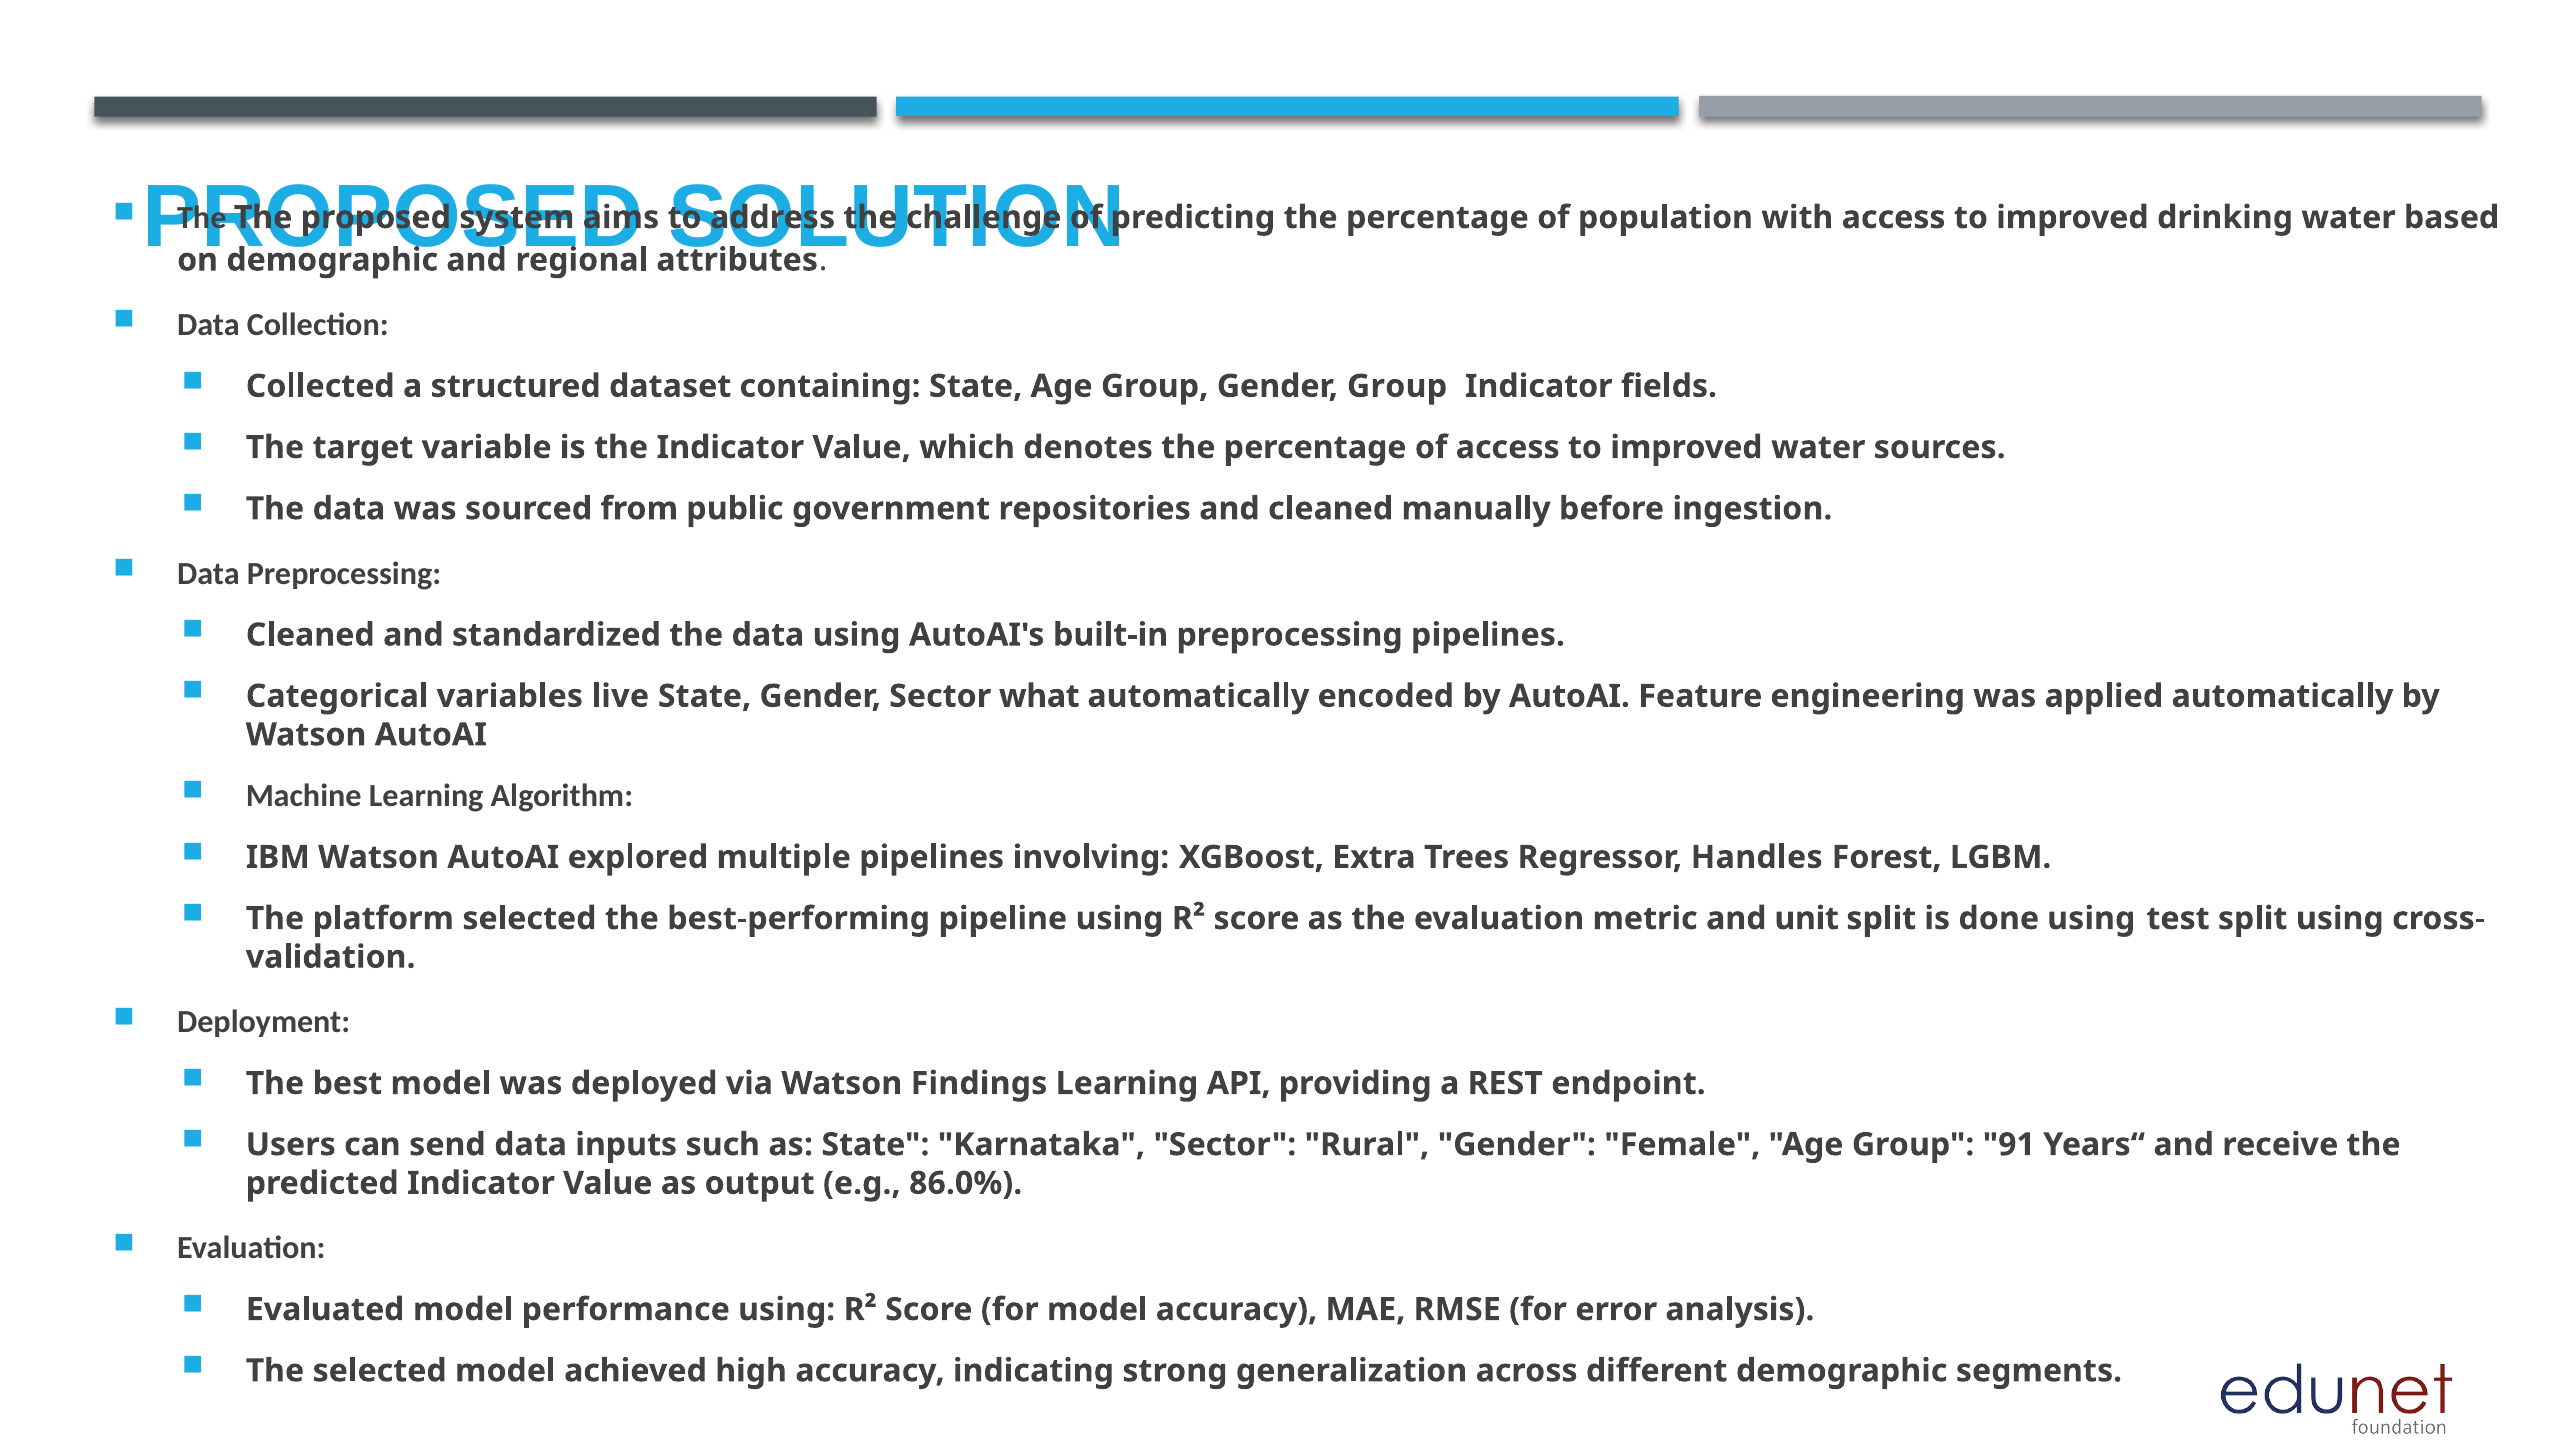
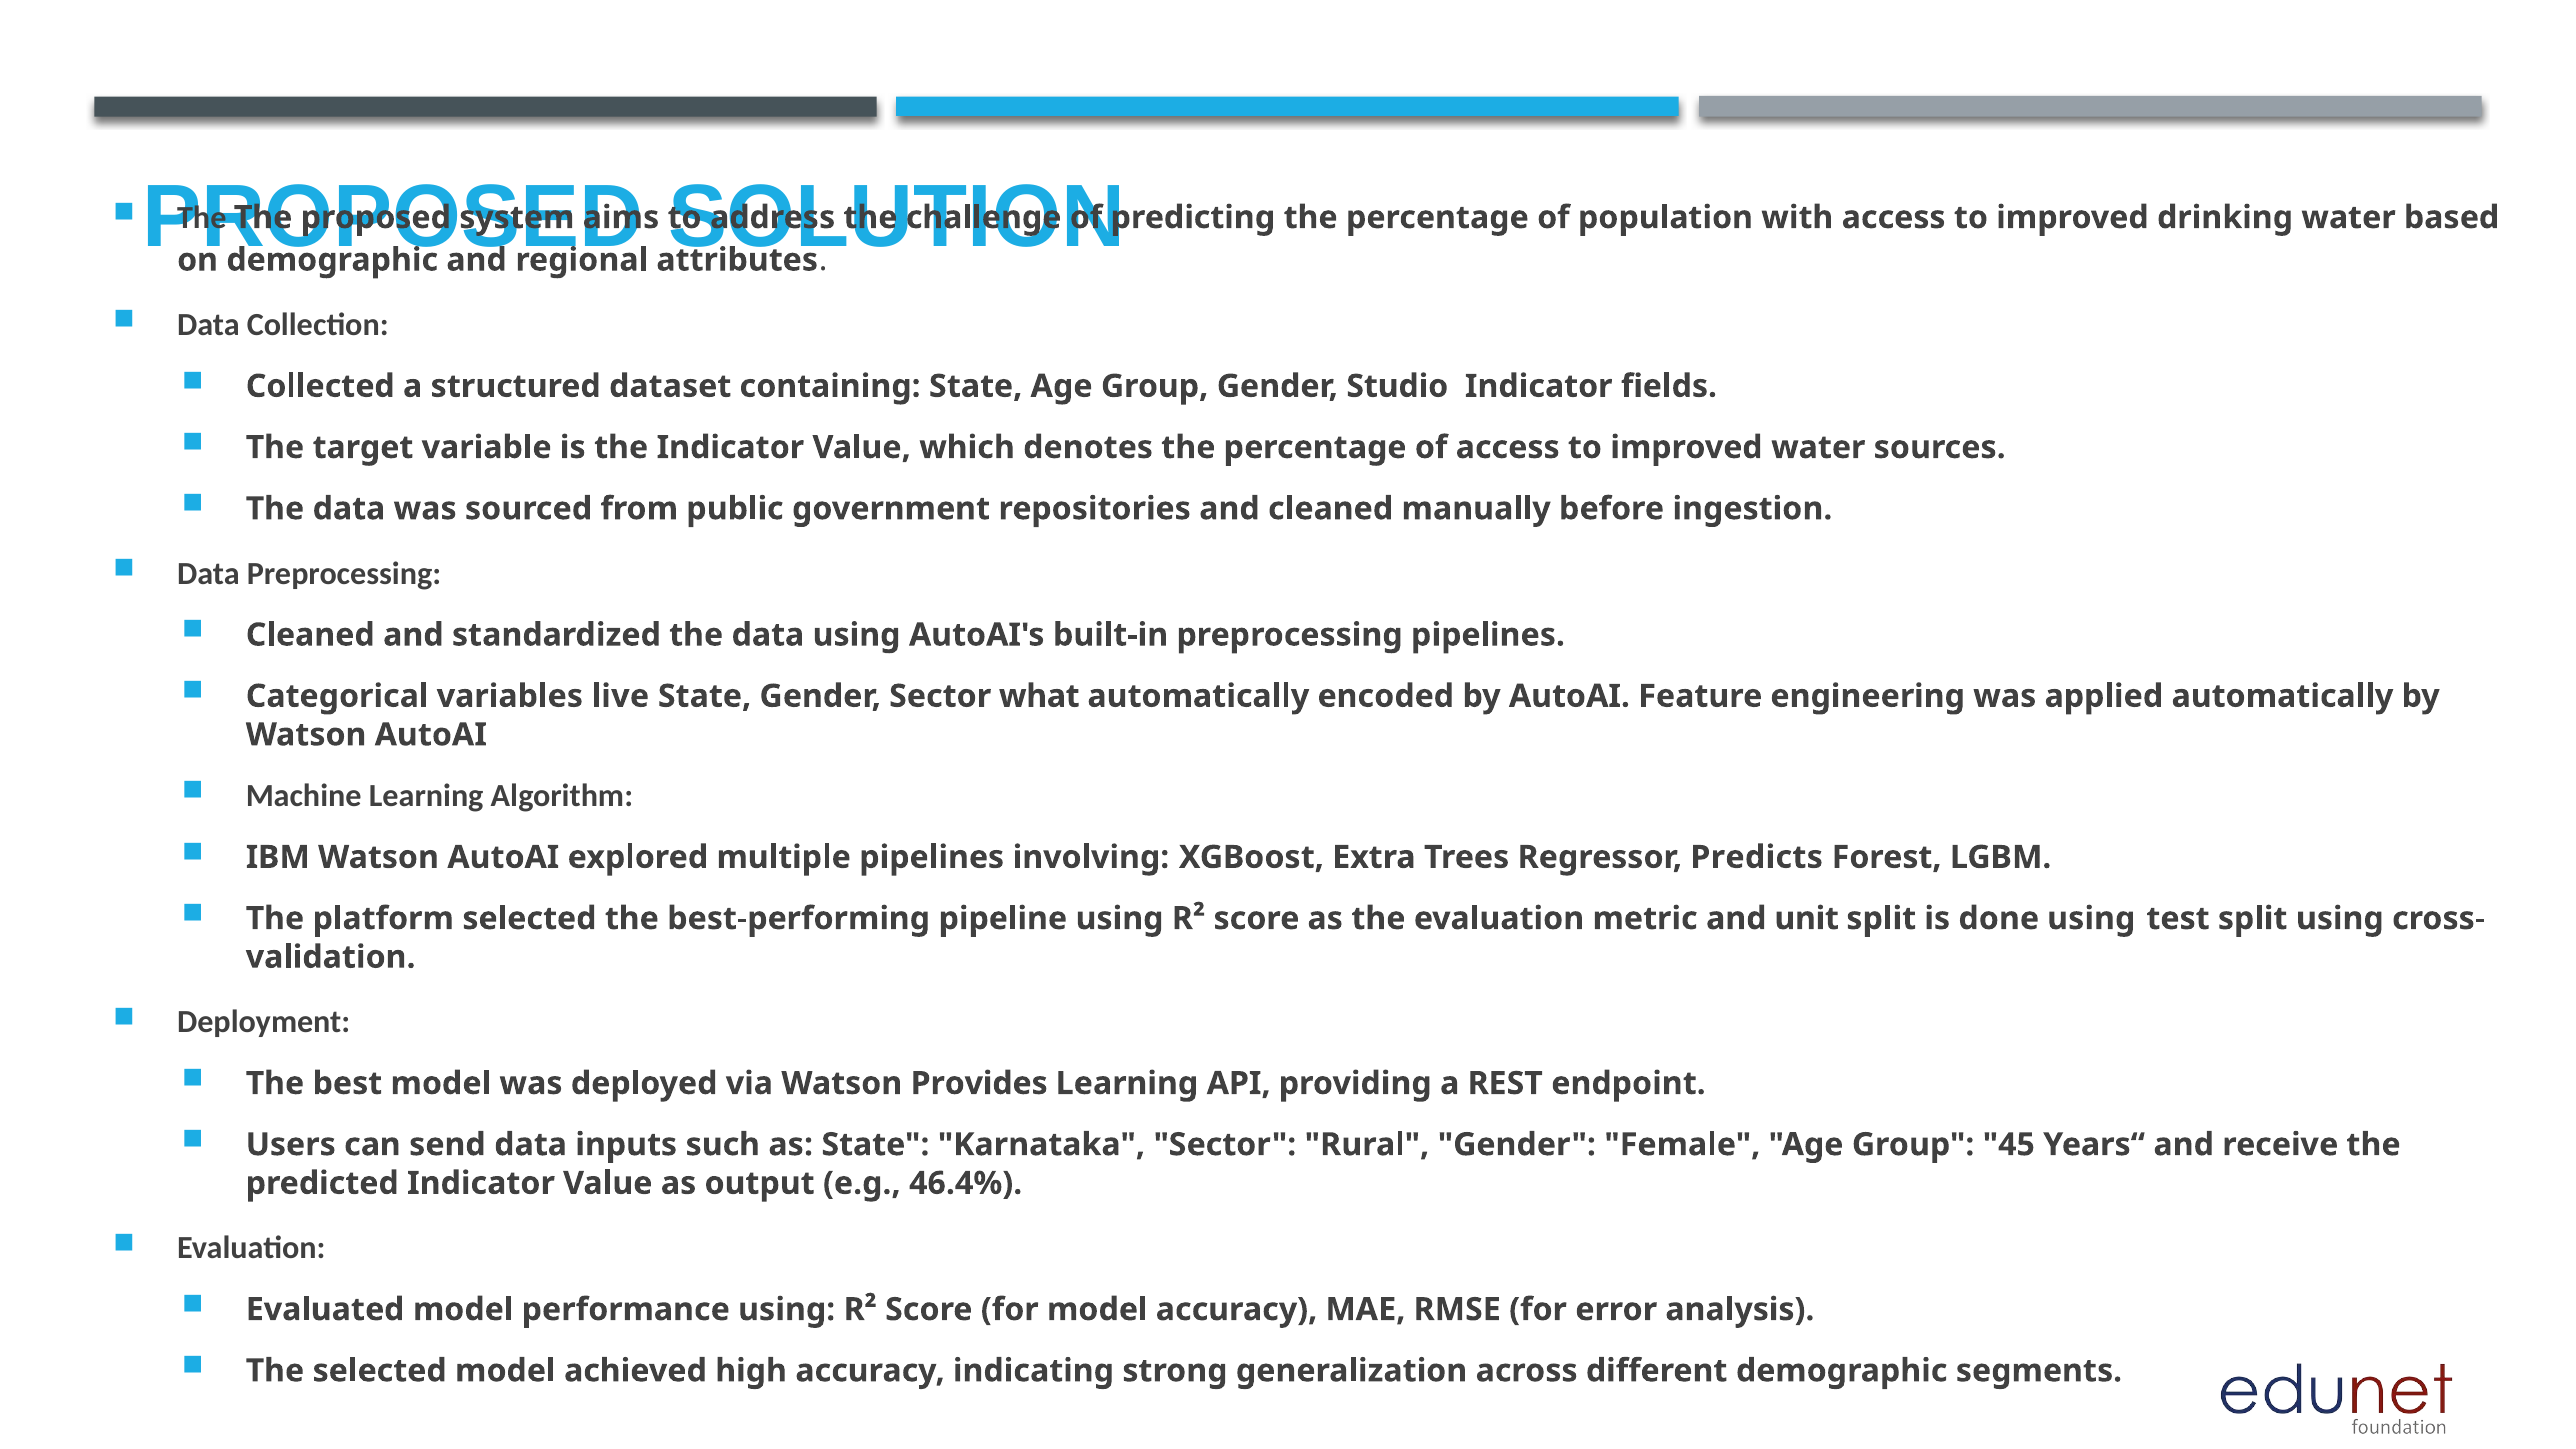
Gender Group: Group -> Studio (1397, 386)
Handles: Handles -> Predicts (1757, 857)
Findings: Findings -> Provides (979, 1083)
91: 91 -> 45 (2009, 1145)
86.0%: 86.0% -> 46.4% (966, 1183)
